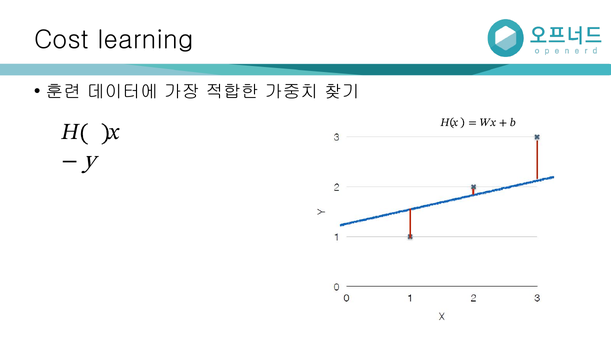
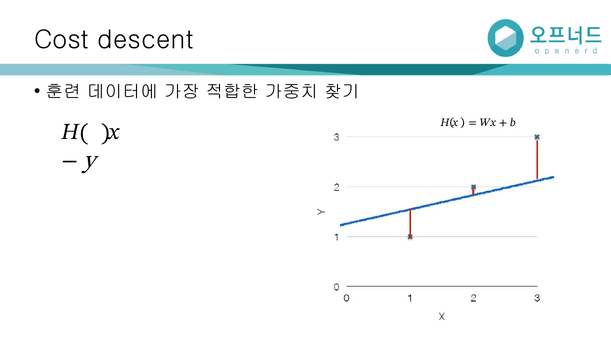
learning: learning -> descent (146, 40)
